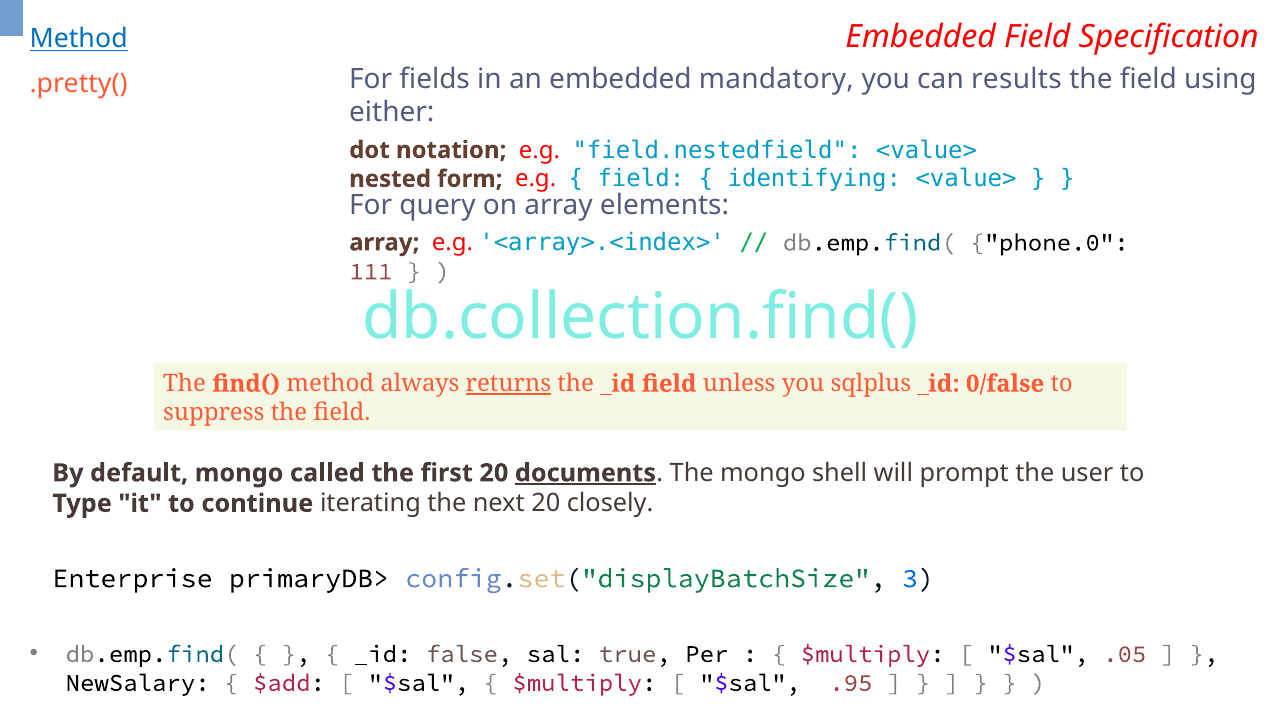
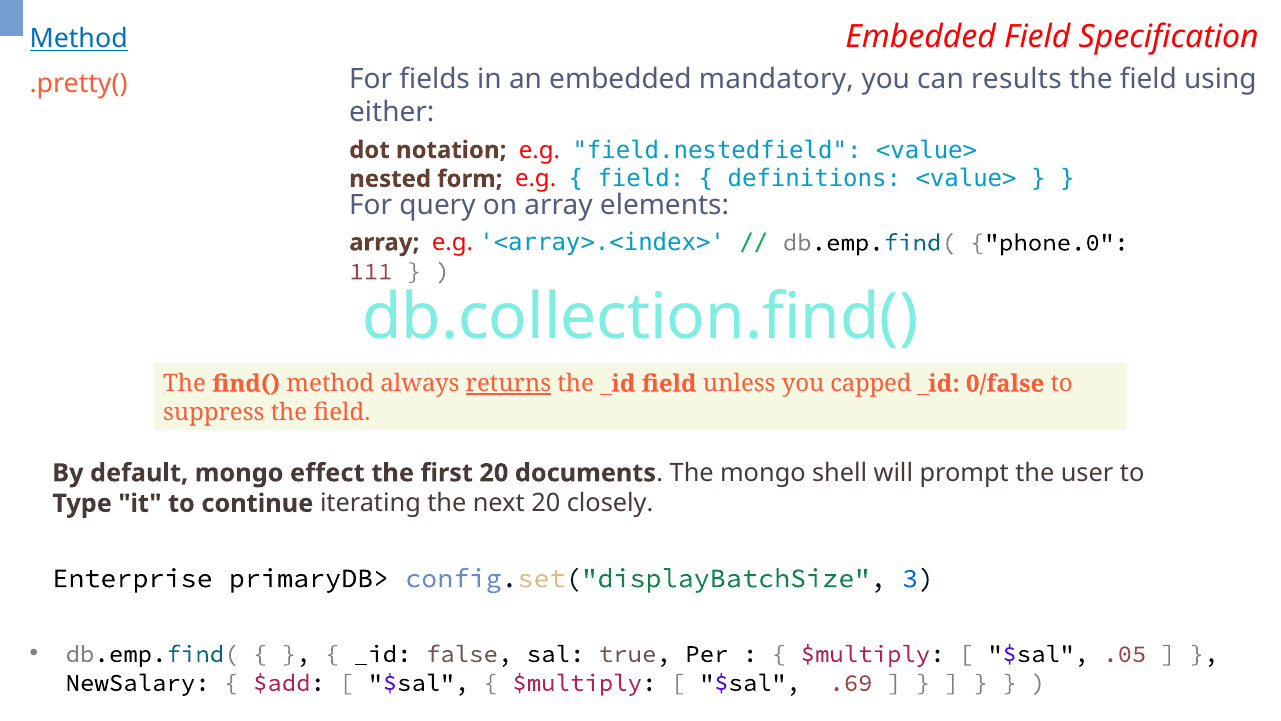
identifying: identifying -> definitions (814, 179)
sqlplus: sqlplus -> capped (871, 384)
called: called -> effect (327, 473)
documents underline: present -> none (585, 473)
.95: .95 -> .69 (851, 682)
